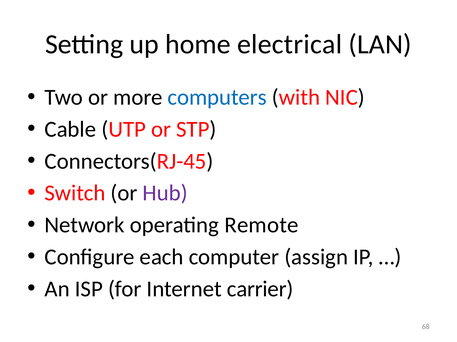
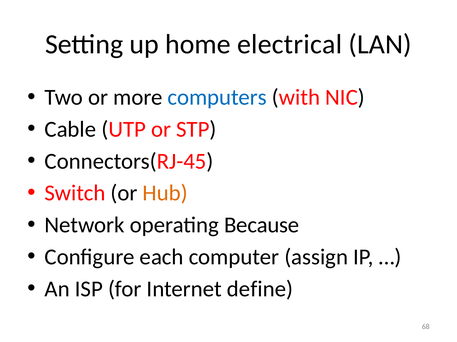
Hub colour: purple -> orange (165, 194)
Remote: Remote -> Because (262, 226)
carrier: carrier -> define (260, 290)
